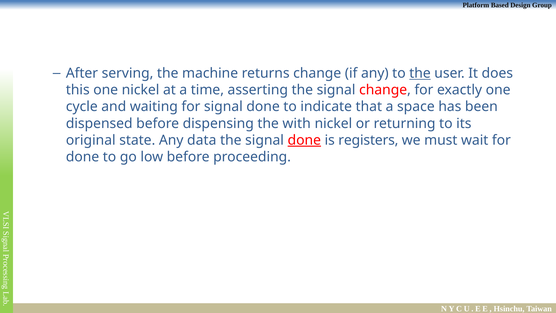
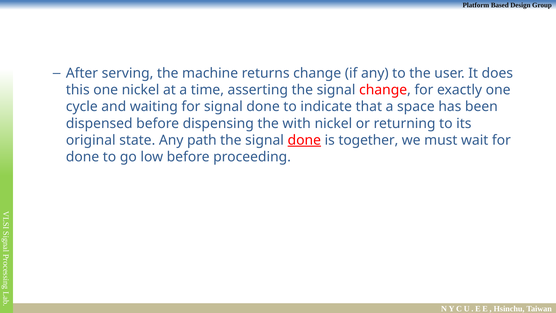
the underline: present -> none (420, 73)
data: data -> path (202, 140)
registers: registers -> together (368, 140)
